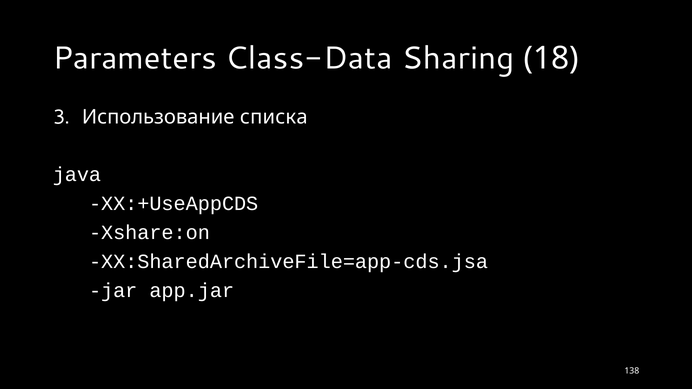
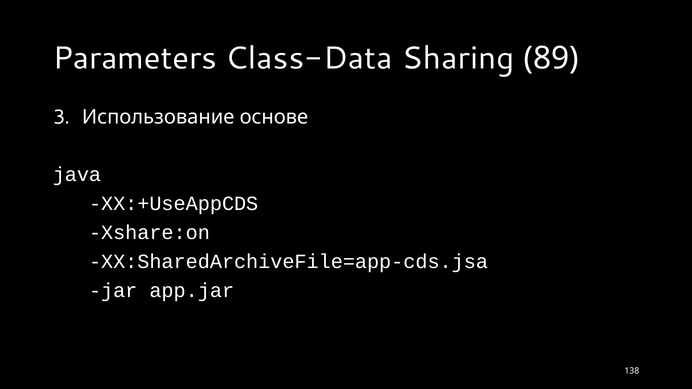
18: 18 -> 89 (551, 58)
списка: списка -> основе (274, 117)
